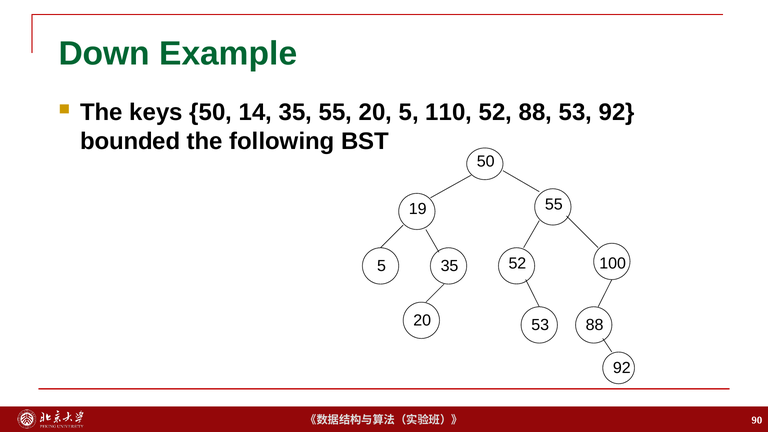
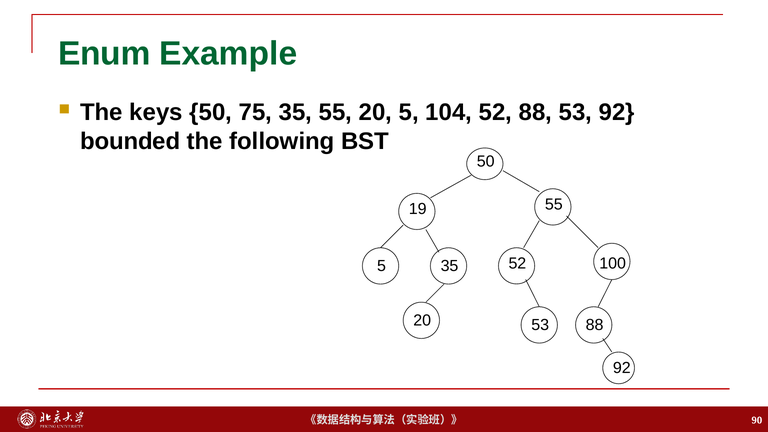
Down: Down -> Enum (104, 54)
14: 14 -> 75 (255, 112)
110: 110 -> 104 (449, 112)
